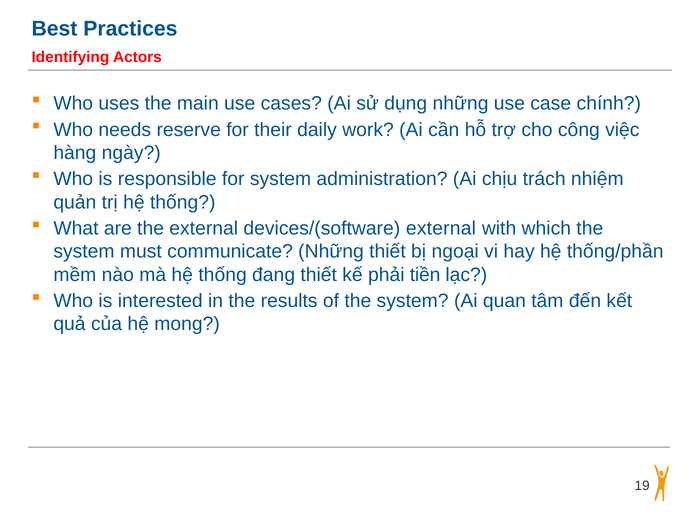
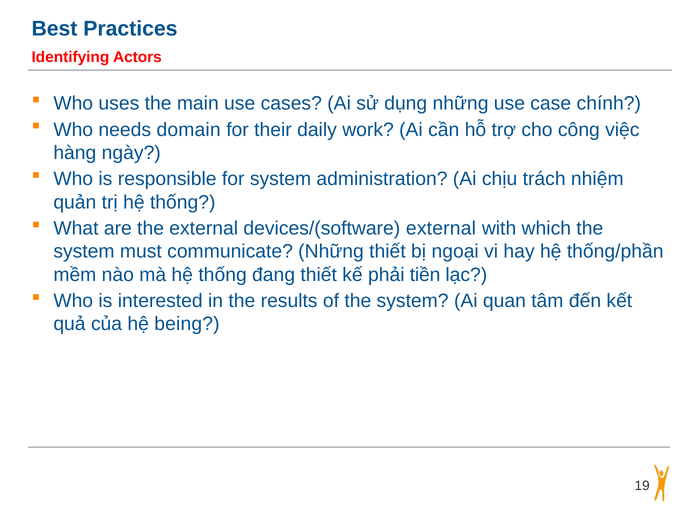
reserve: reserve -> domain (189, 129)
mong: mong -> being (187, 324)
